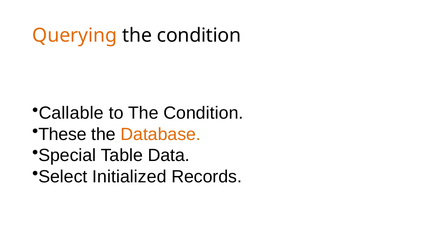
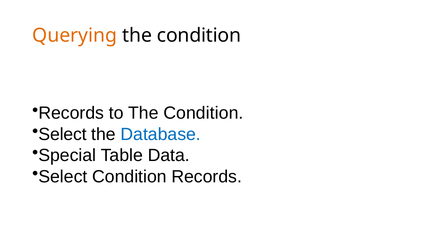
Callable: Callable -> Records (71, 113)
These: These -> Select (63, 134)
Database colour: orange -> blue (161, 134)
Select Initialized: Initialized -> Condition (129, 177)
